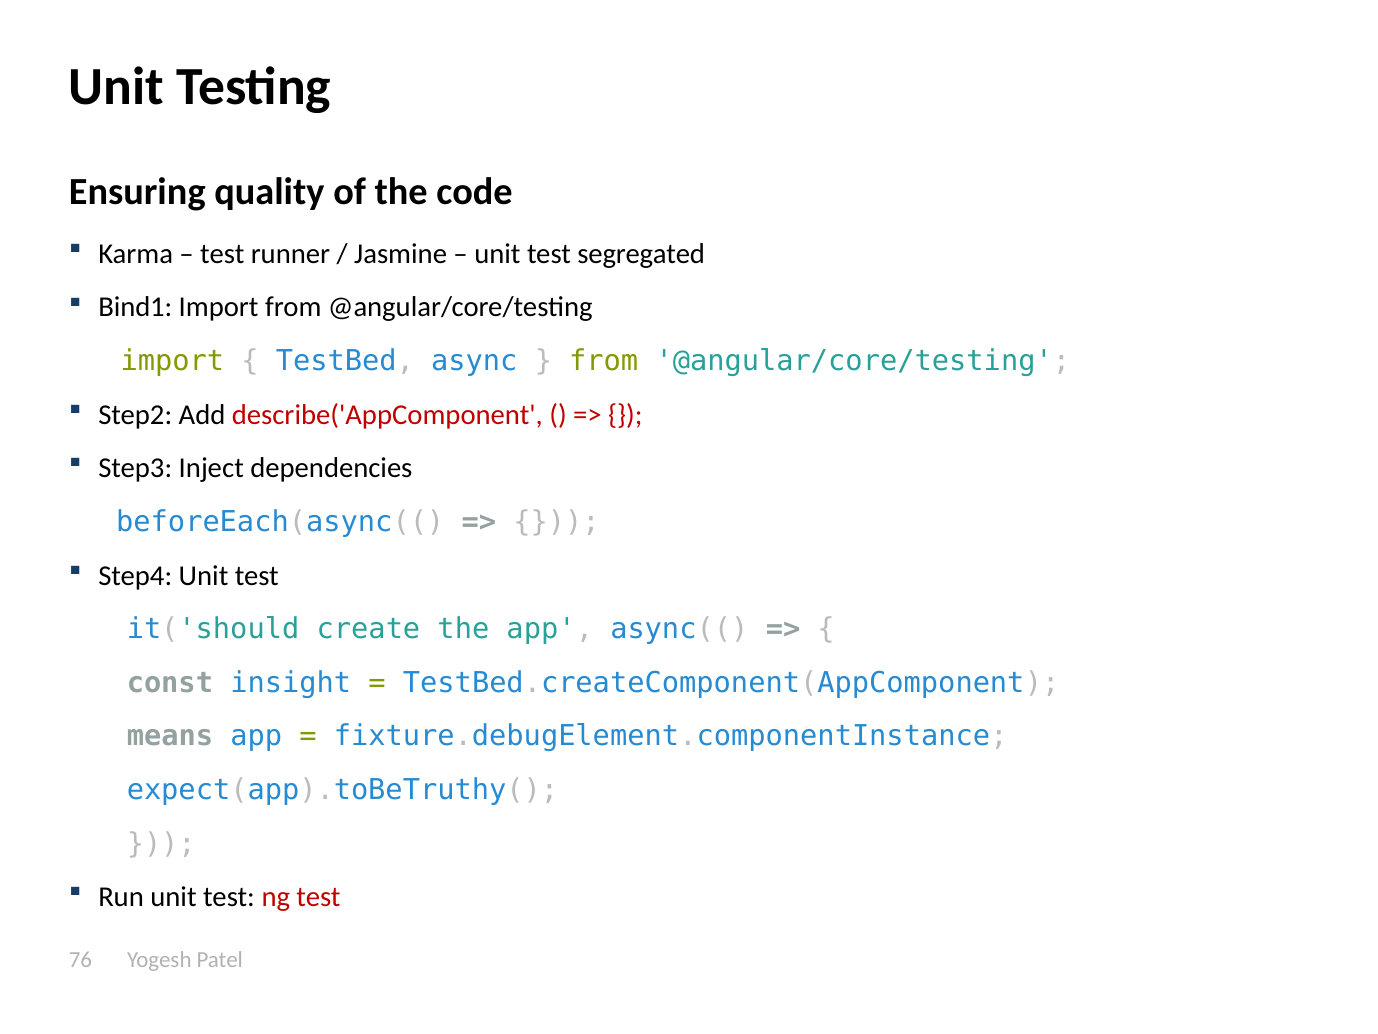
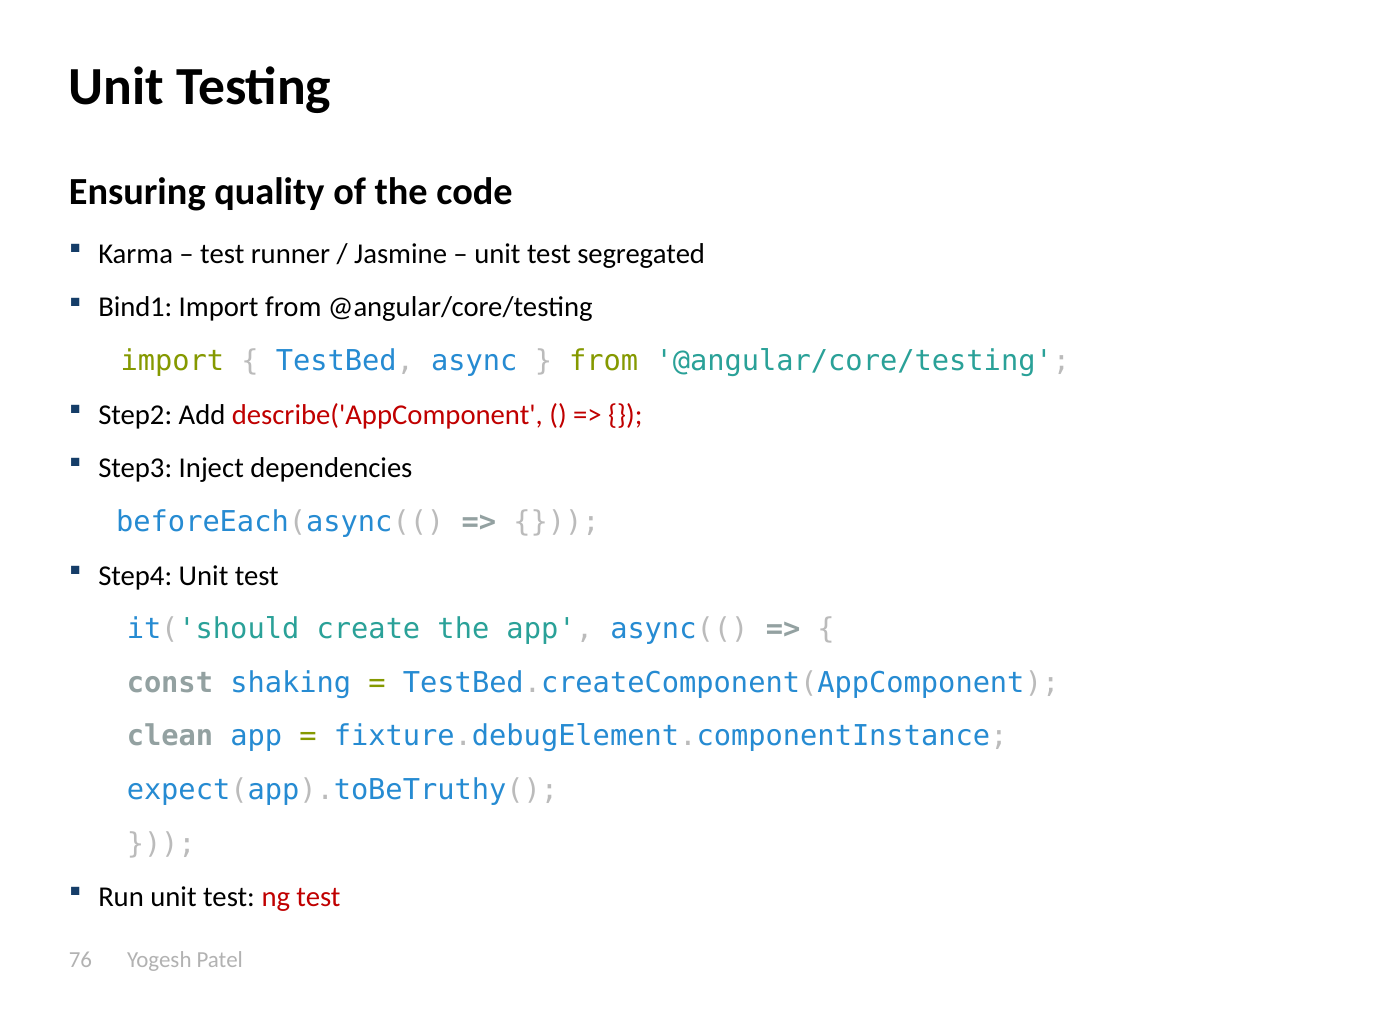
insight: insight -> shaking (291, 683)
means: means -> clean (170, 736)
